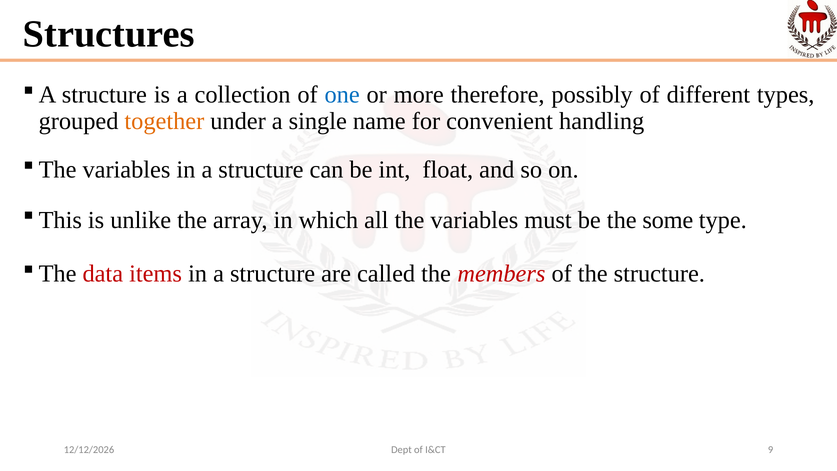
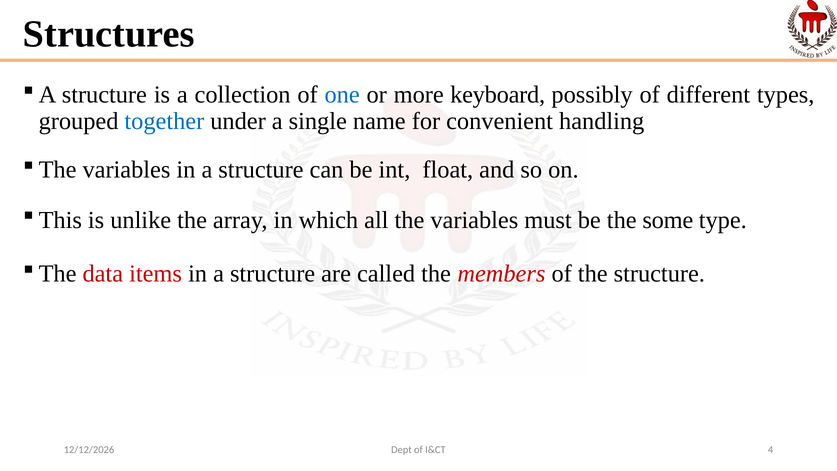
therefore: therefore -> keyboard (498, 95)
together colour: orange -> blue (164, 121)
9: 9 -> 4 (771, 450)
